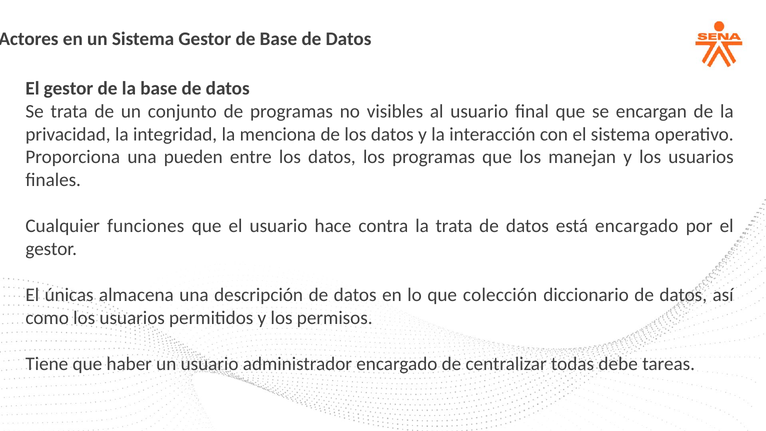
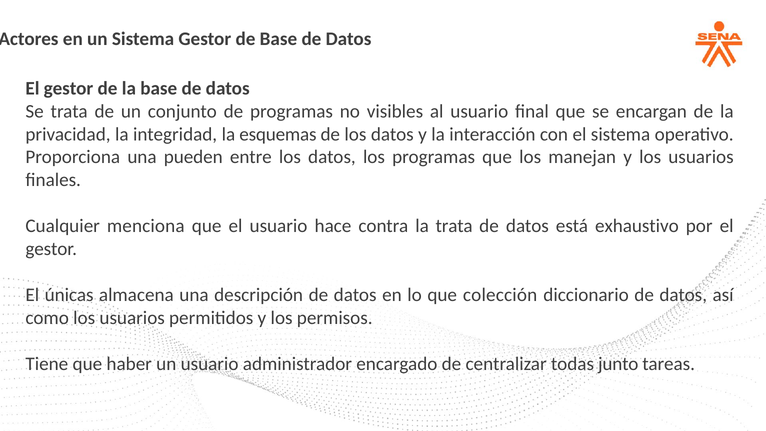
menciona: menciona -> esquemas (278, 134)
funciones: funciones -> menciona (146, 226)
está encargado: encargado -> exhaustivo (637, 226)
debe: debe -> junto (618, 364)
